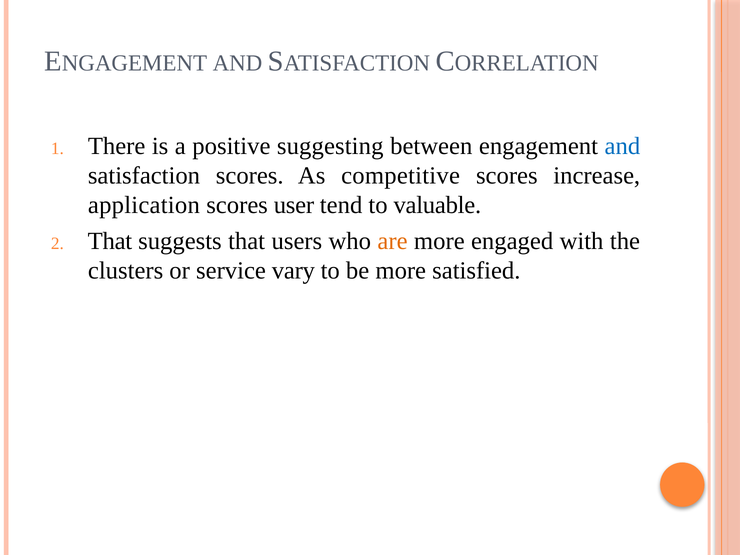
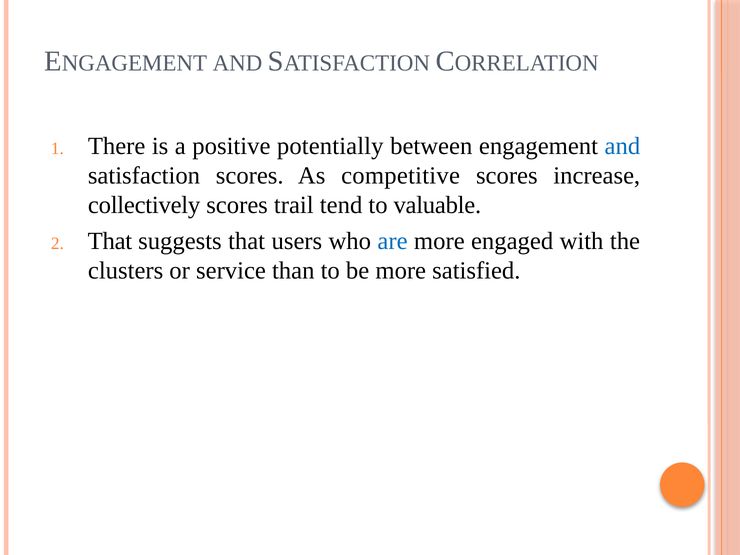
suggesting: suggesting -> potentially (330, 146)
application: application -> collectively (144, 205)
user: user -> trail (294, 205)
are colour: orange -> blue (393, 241)
vary: vary -> than (293, 271)
